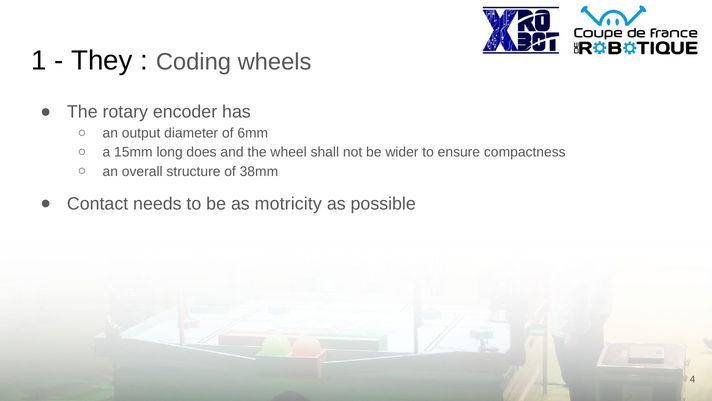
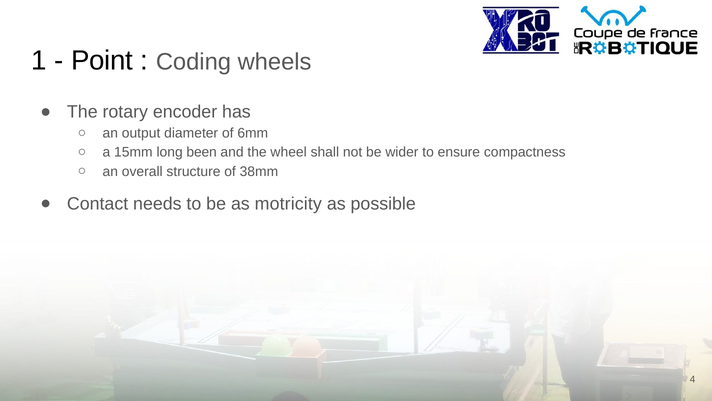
They: They -> Point (102, 60)
does: does -> been (202, 152)
